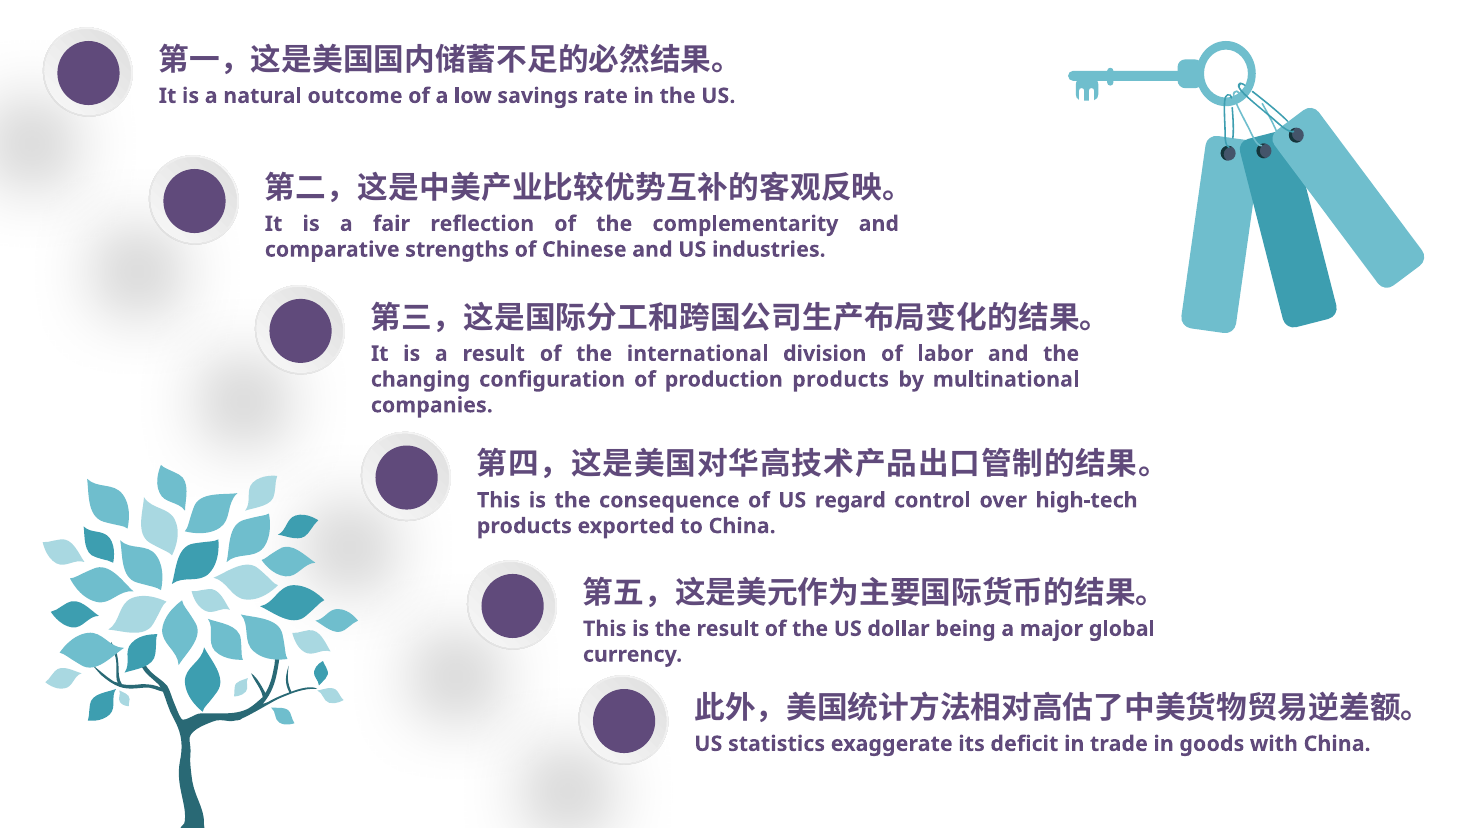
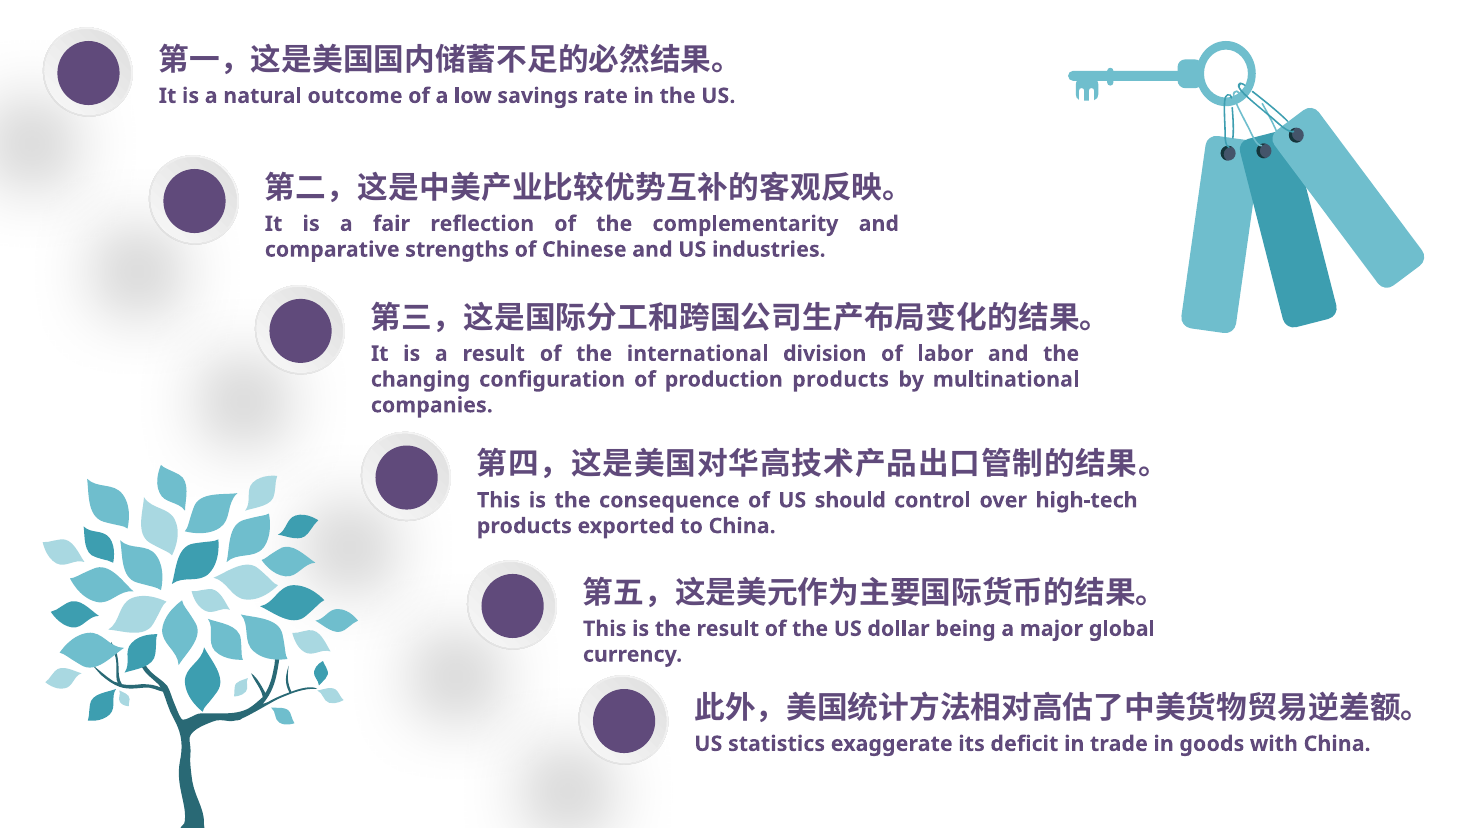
regard: regard -> should (850, 500)
